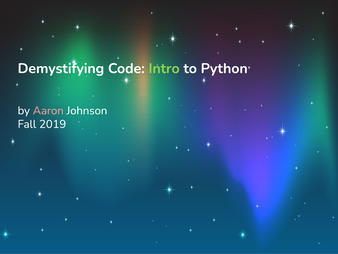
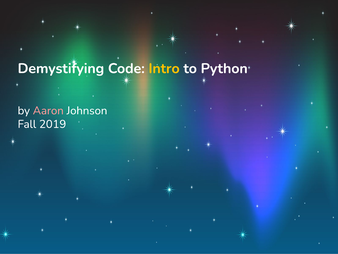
Intro colour: light green -> yellow (164, 68)
